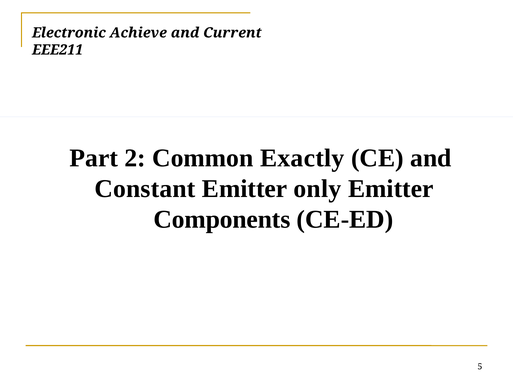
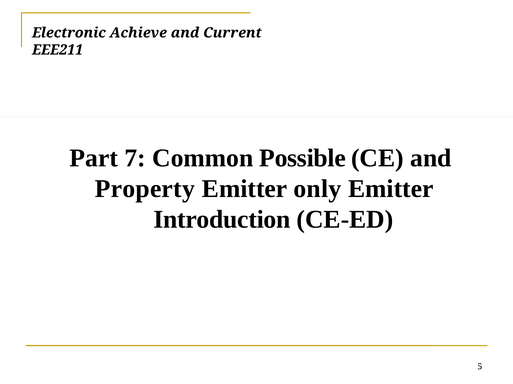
2: 2 -> 7 (135, 158)
Exactly: Exactly -> Possible (303, 158)
Constant: Constant -> Property (145, 189)
Components: Components -> Introduction (222, 220)
